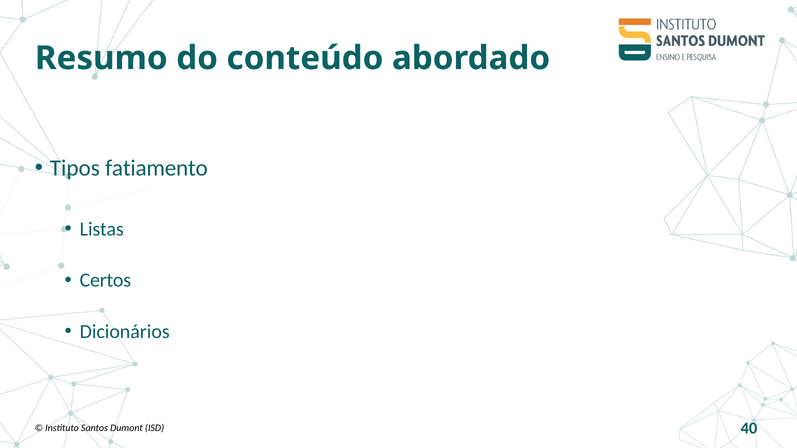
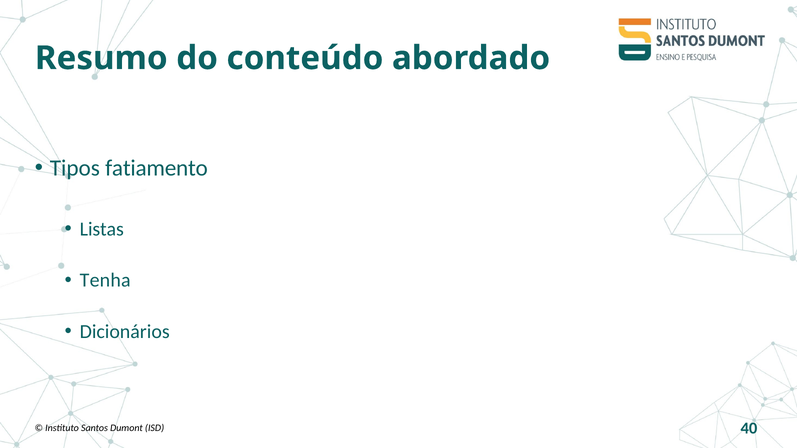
Certos: Certos -> Tenha (105, 280)
